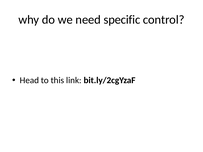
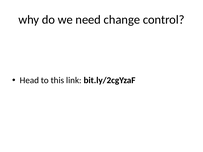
specific: specific -> change (122, 20)
